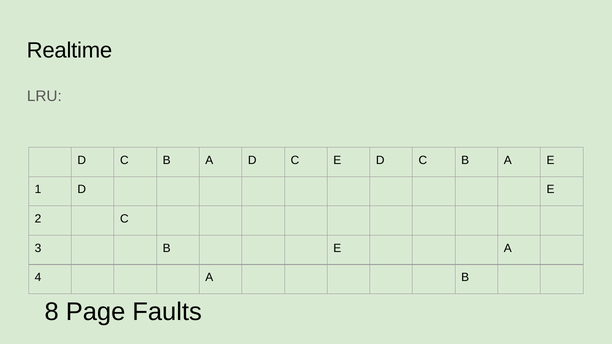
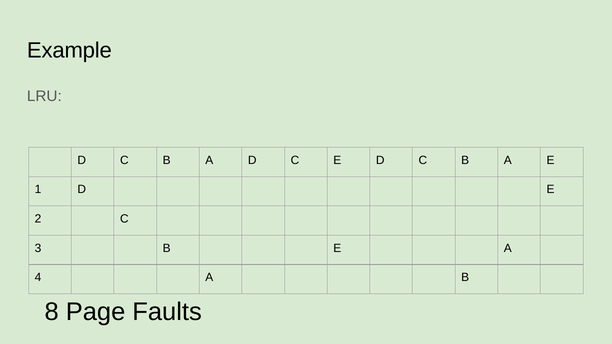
Realtime: Realtime -> Example (69, 51)
